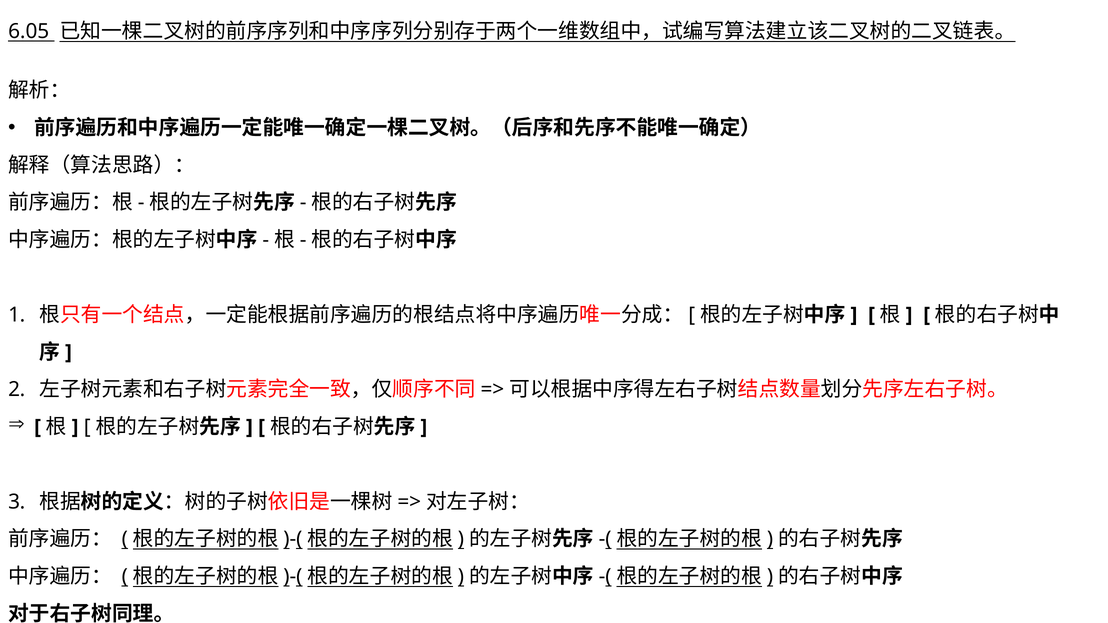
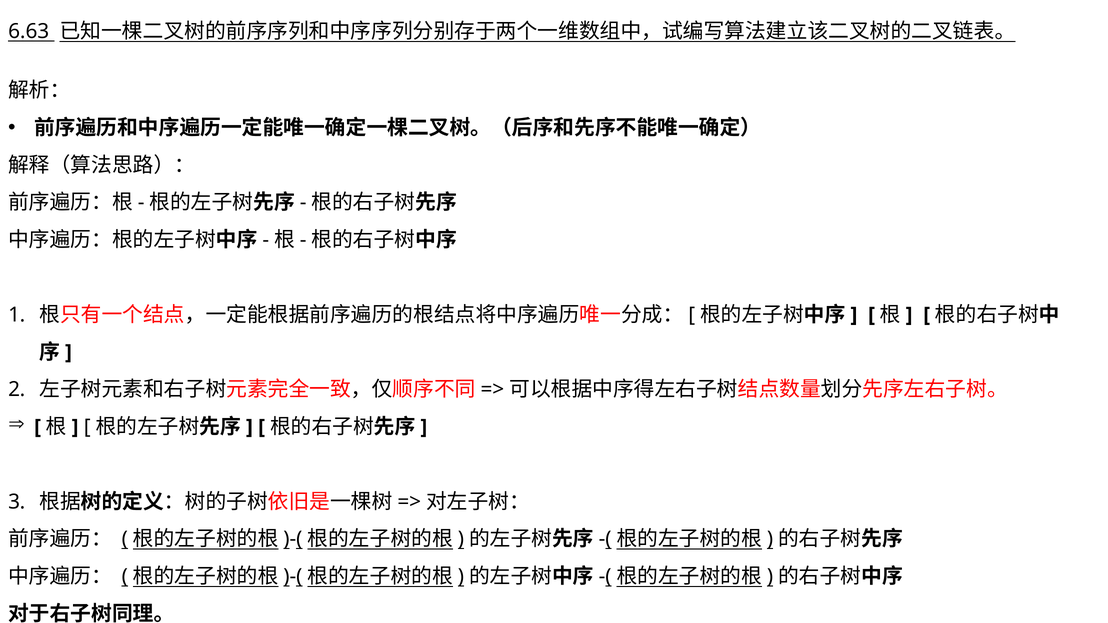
6.05: 6.05 -> 6.63 (29, 31)
